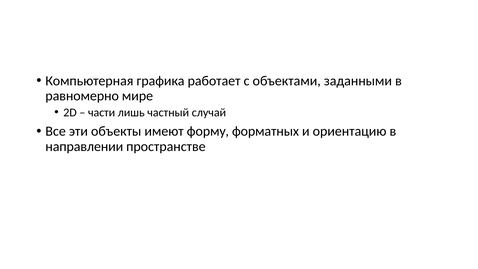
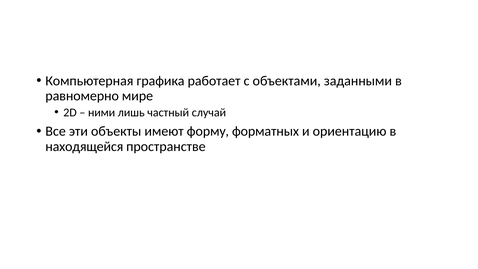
части: части -> ними (102, 112)
направлении: направлении -> находящейся (84, 146)
